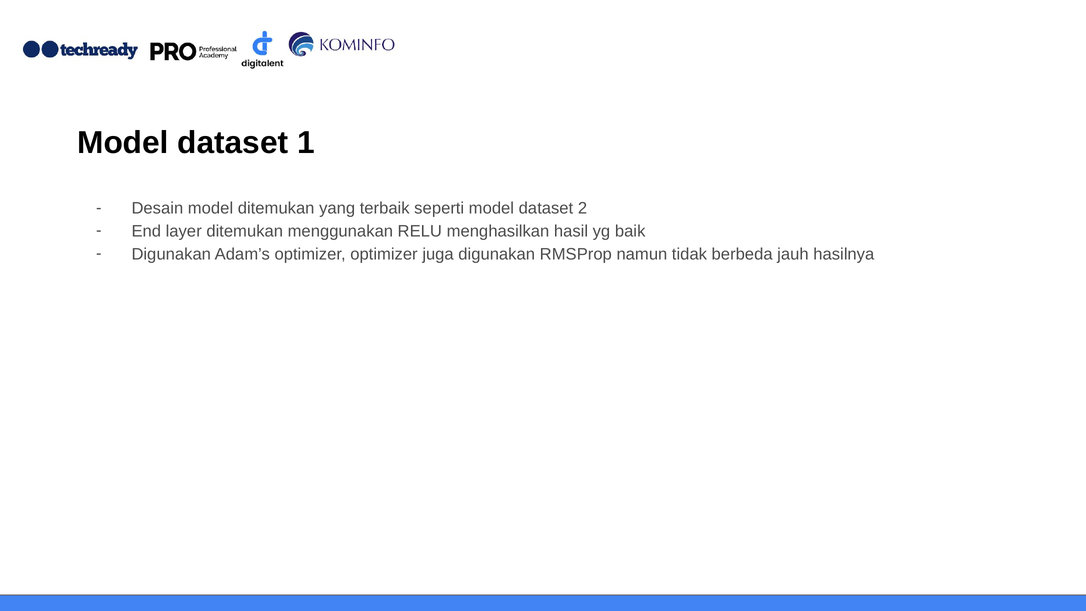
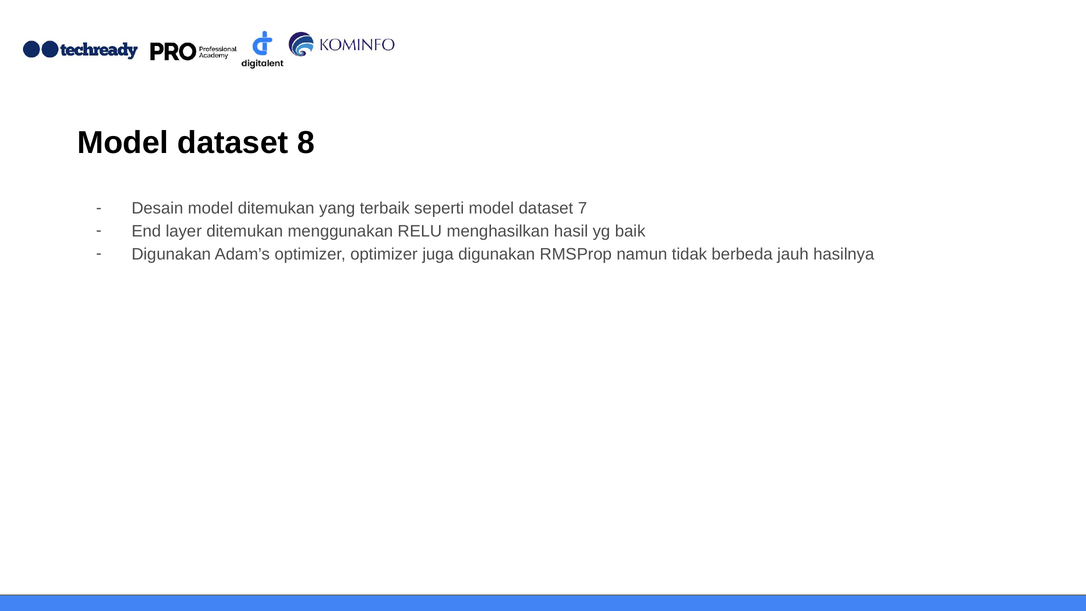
1: 1 -> 8 (306, 143)
2: 2 -> 7 (582, 208)
